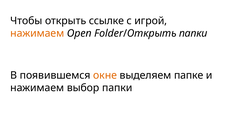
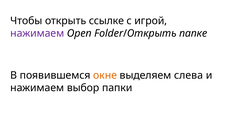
нажимаем colour: orange -> purple (37, 33)
Folder/Открыть папки: папки -> папке (193, 33)
папке: папке -> слева (189, 75)
